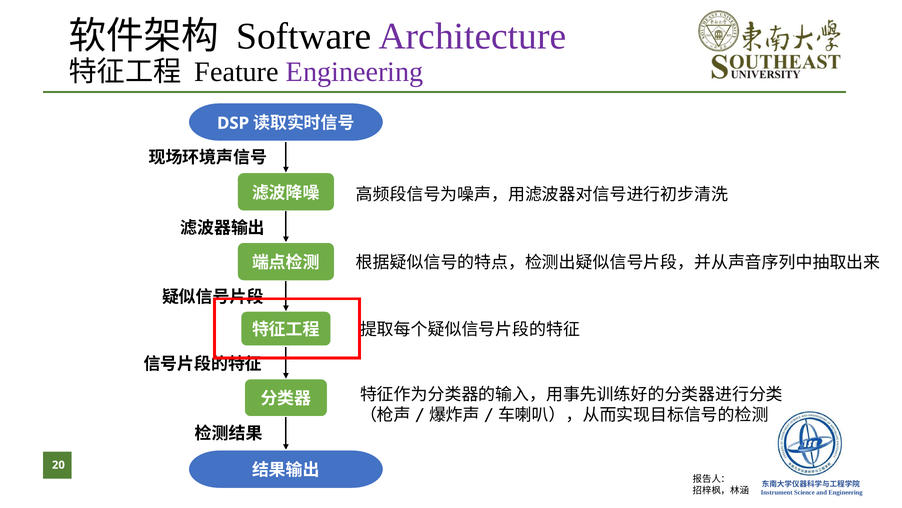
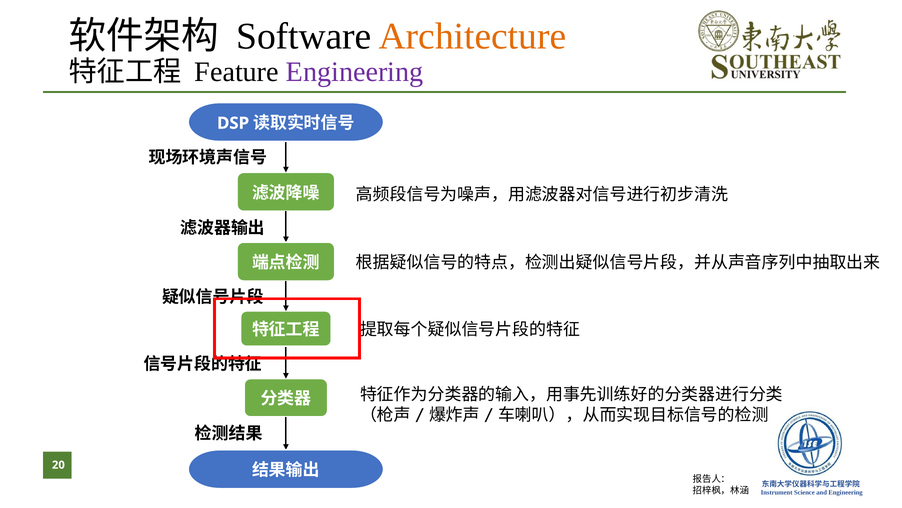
Architecture colour: purple -> orange (473, 36)
